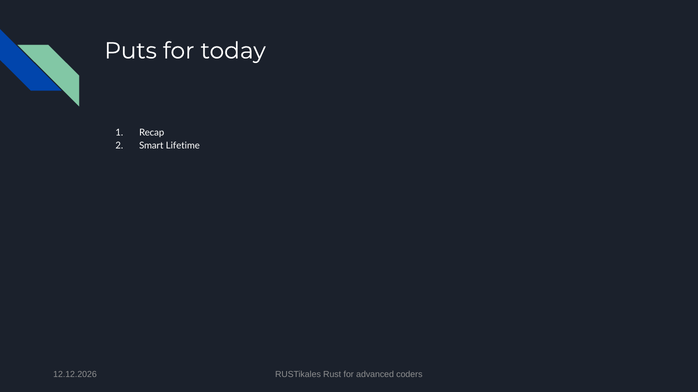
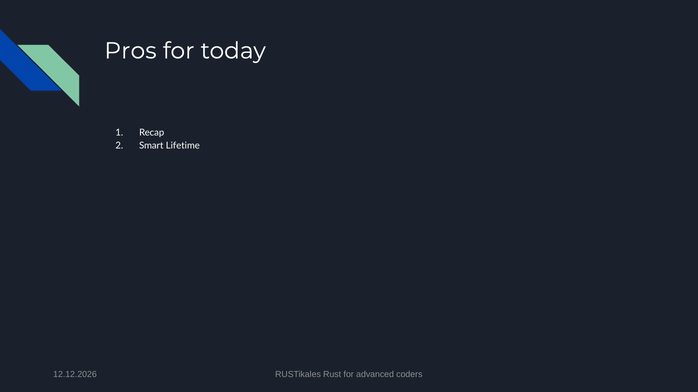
Puts: Puts -> Pros (130, 51)
